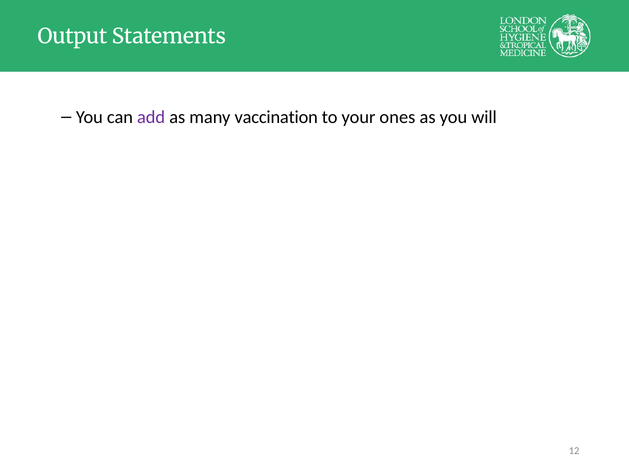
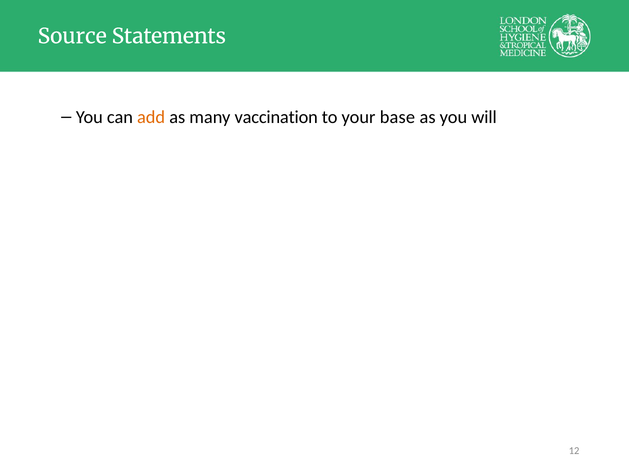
Output: Output -> Source (72, 36)
add colour: purple -> orange (151, 117)
ones: ones -> base (397, 117)
